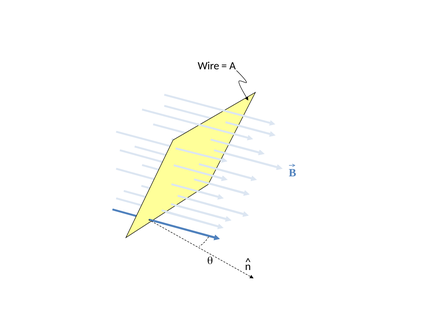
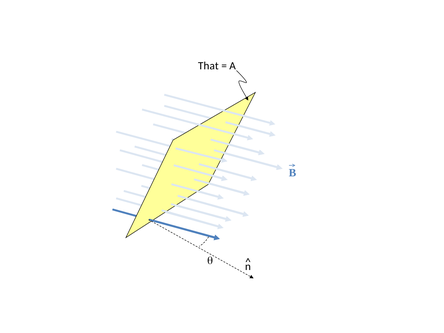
Wire: Wire -> That (208, 66)
